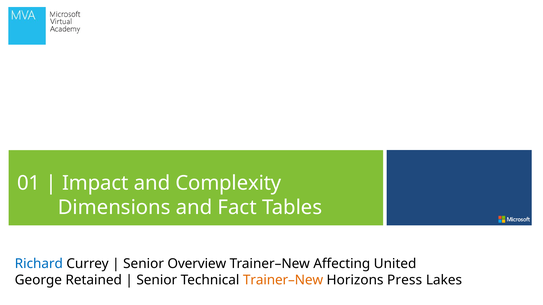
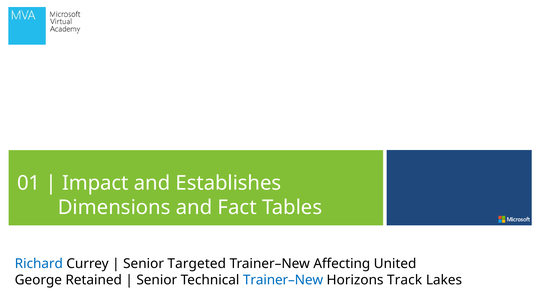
Complexity: Complexity -> Establishes (228, 183)
Overview: Overview -> Targeted (197, 264)
Trainer–New colour: orange -> blue (283, 280)
Press: Press -> Track (405, 280)
